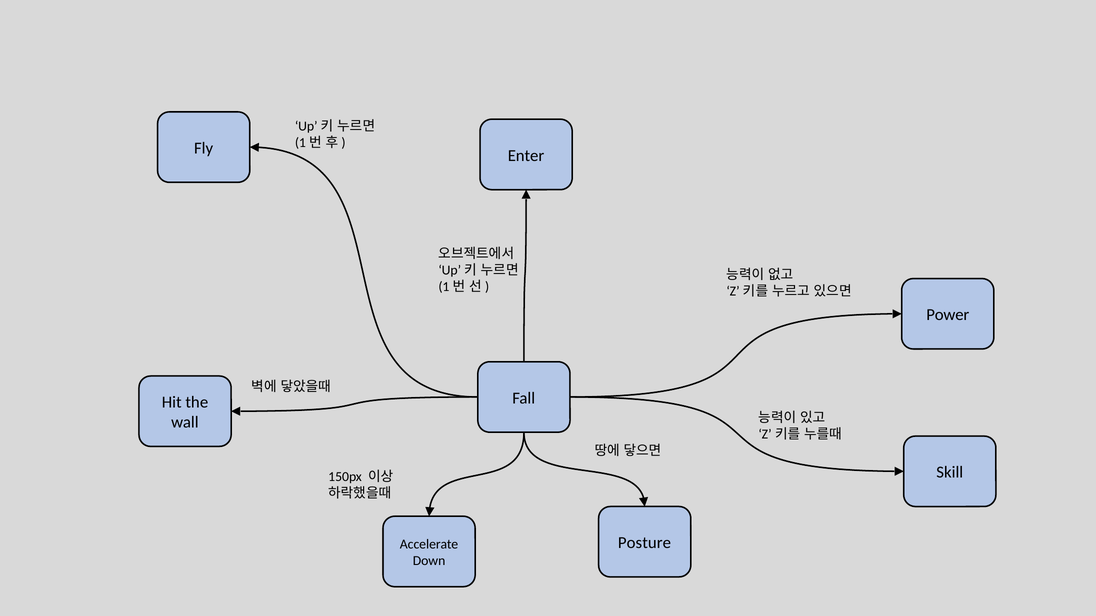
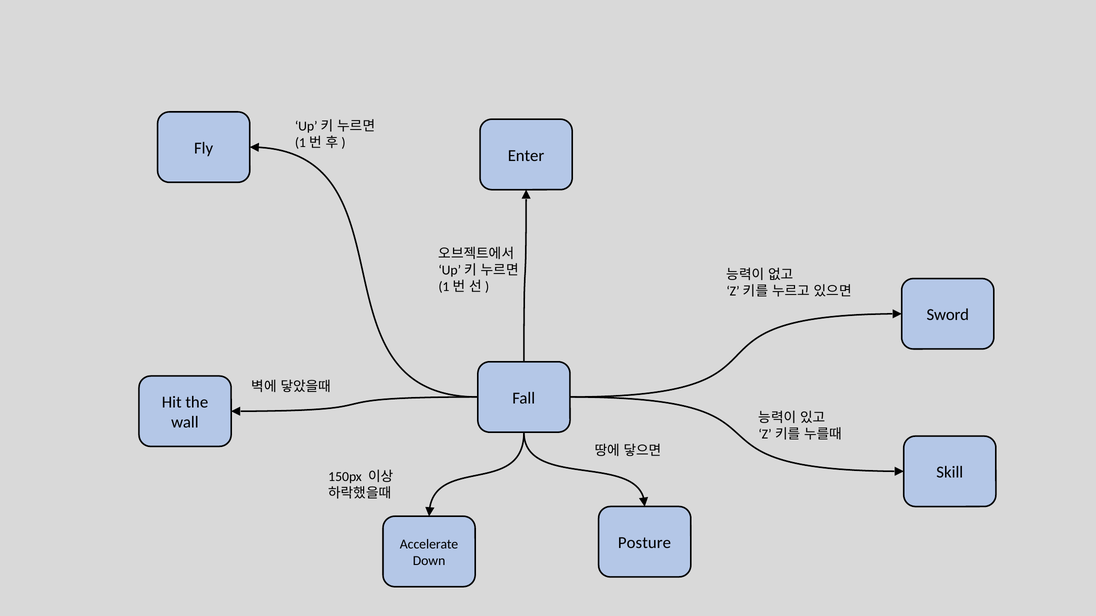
Power: Power -> Sword (948, 315)
